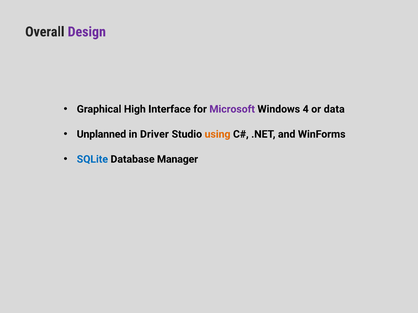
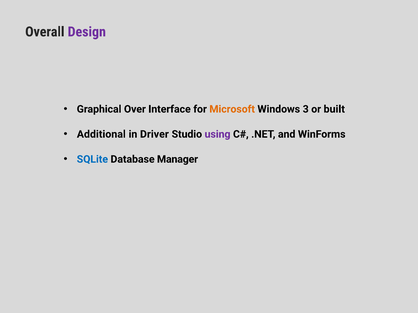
High: High -> Over (135, 109)
Microsoft colour: purple -> orange (232, 109)
4: 4 -> 3 (306, 109)
data: data -> built (334, 109)
Unplanned: Unplanned -> Additional (101, 134)
using colour: orange -> purple (218, 134)
